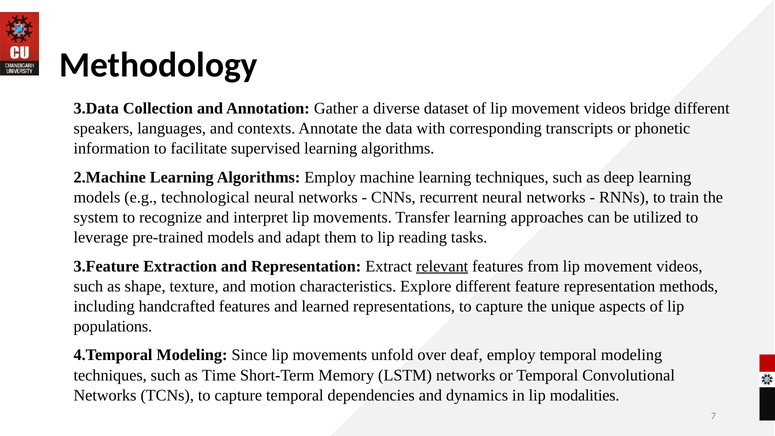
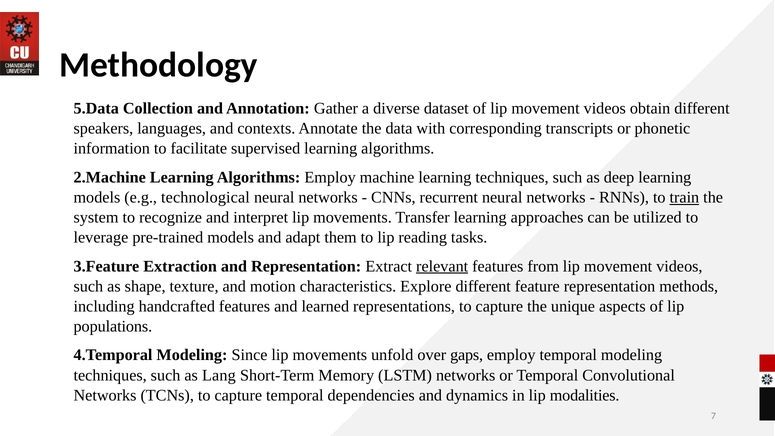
3.Data: 3.Data -> 5.Data (96, 109)
bridge: bridge -> obtain (650, 109)
train underline: none -> present (684, 197)
deaf: deaf -> gaps (467, 355)
Time: Time -> Lang (219, 375)
